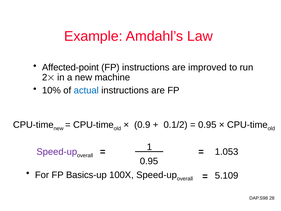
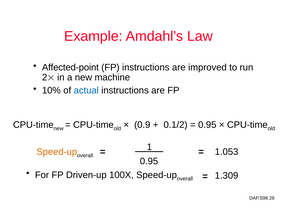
Speed-up colour: purple -> orange (57, 152)
Basics-up: Basics-up -> Driven-up (86, 175)
5.109: 5.109 -> 1.309 (227, 175)
